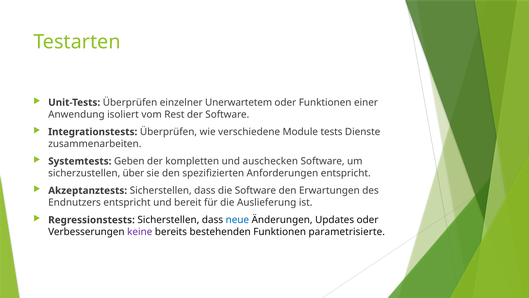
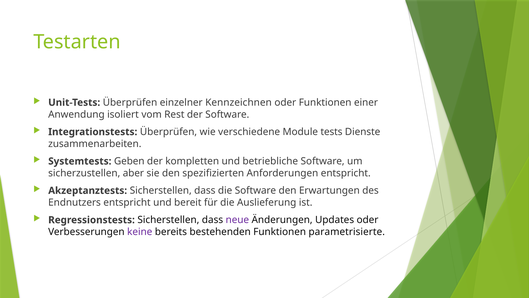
Unerwartetem: Unerwartetem -> Kennzeichnen (239, 102)
auschecken: auschecken -> betriebliche (270, 161)
über: über -> aber (133, 173)
neue colour: blue -> purple (237, 220)
